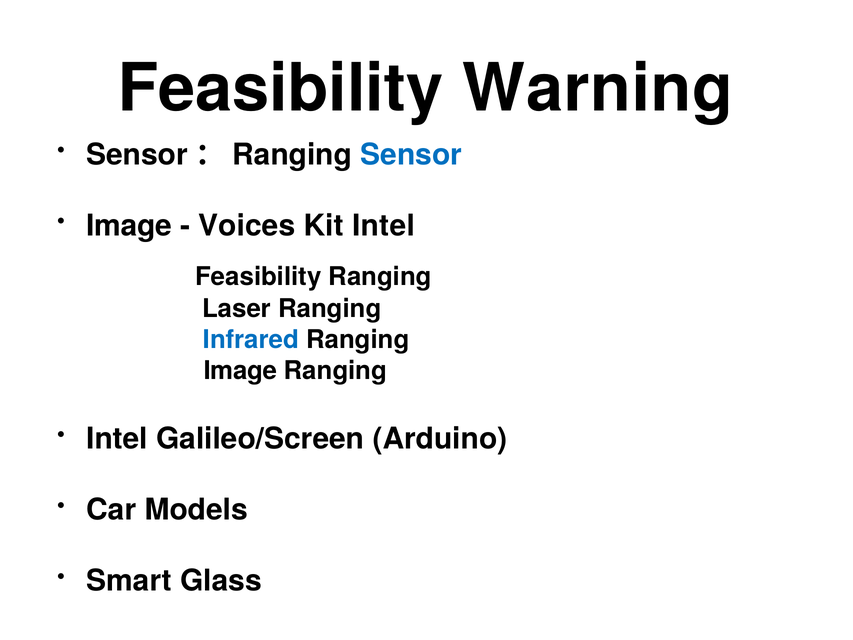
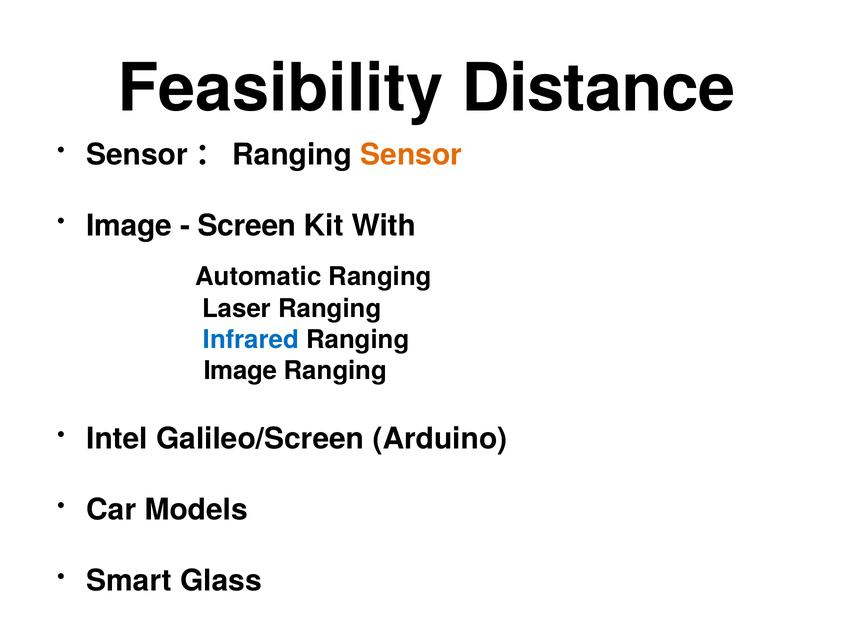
Warning: Warning -> Distance (598, 89)
Sensor colour: blue -> orange (411, 155)
Voices: Voices -> Screen (247, 226)
Kit Intel: Intel -> With (384, 226)
Feasibility: Feasibility -> Automatic (258, 277)
